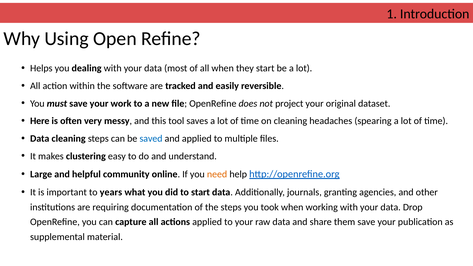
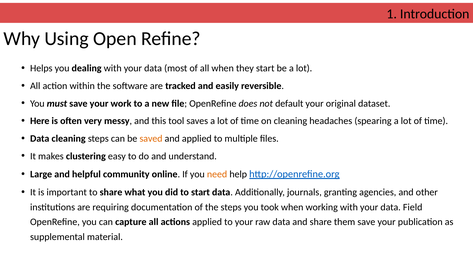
project: project -> default (289, 103)
saved colour: blue -> orange (151, 139)
to years: years -> share (111, 192)
Drop: Drop -> Field (413, 207)
